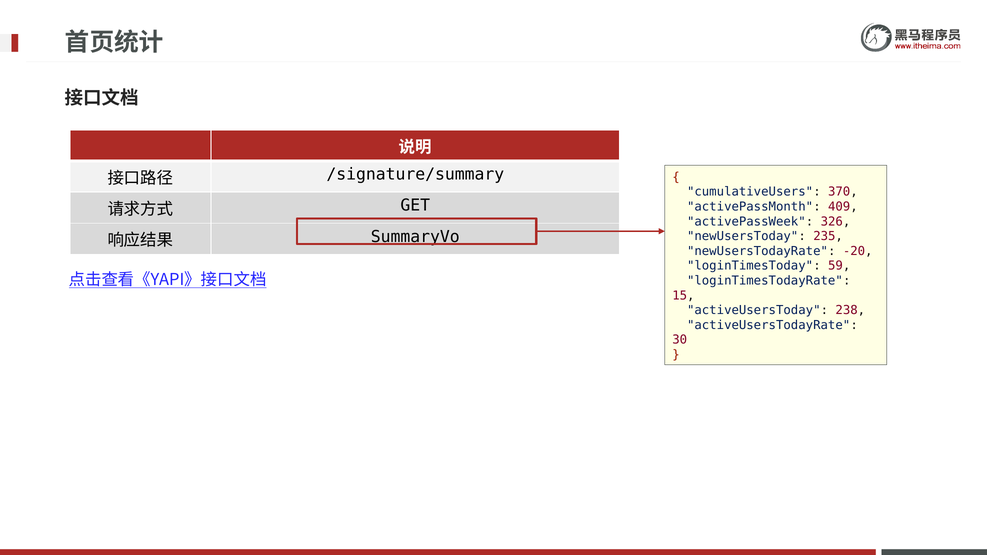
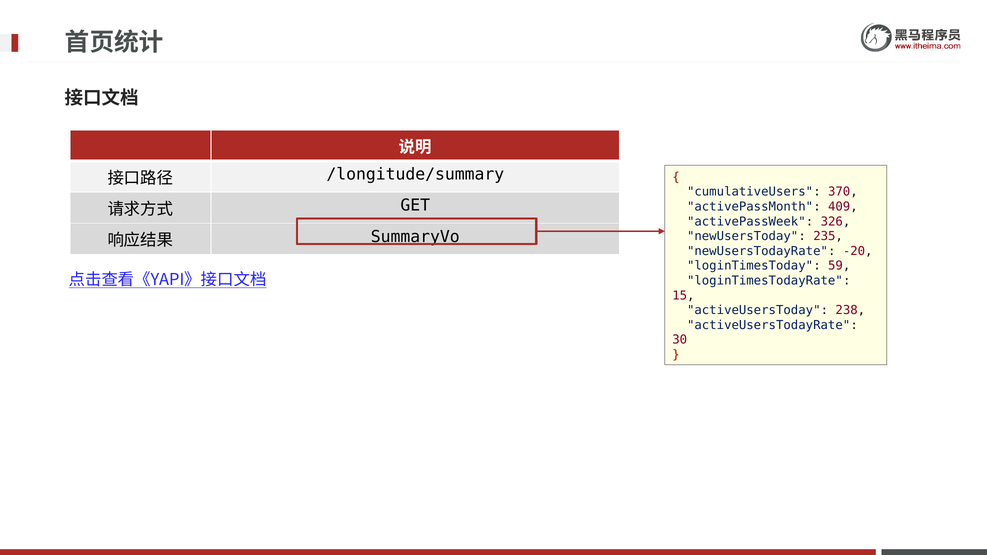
/signature/summary: /signature/summary -> /longitude/summary (415, 174)
